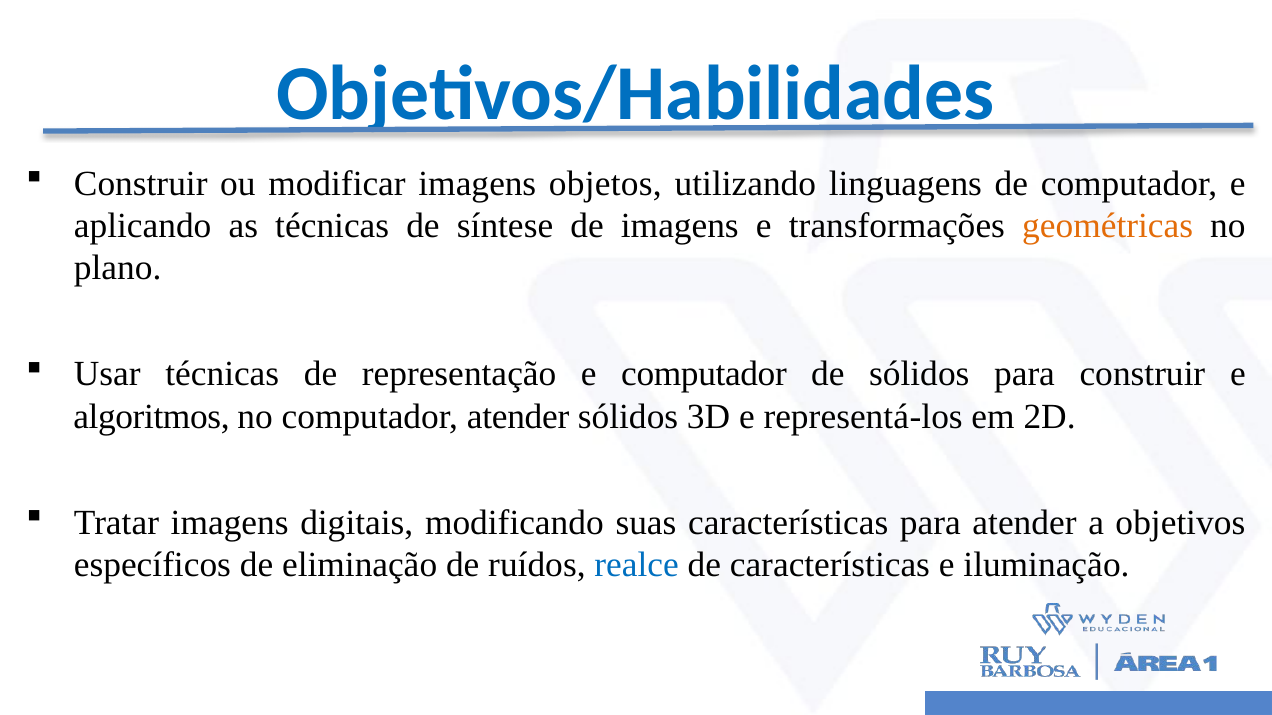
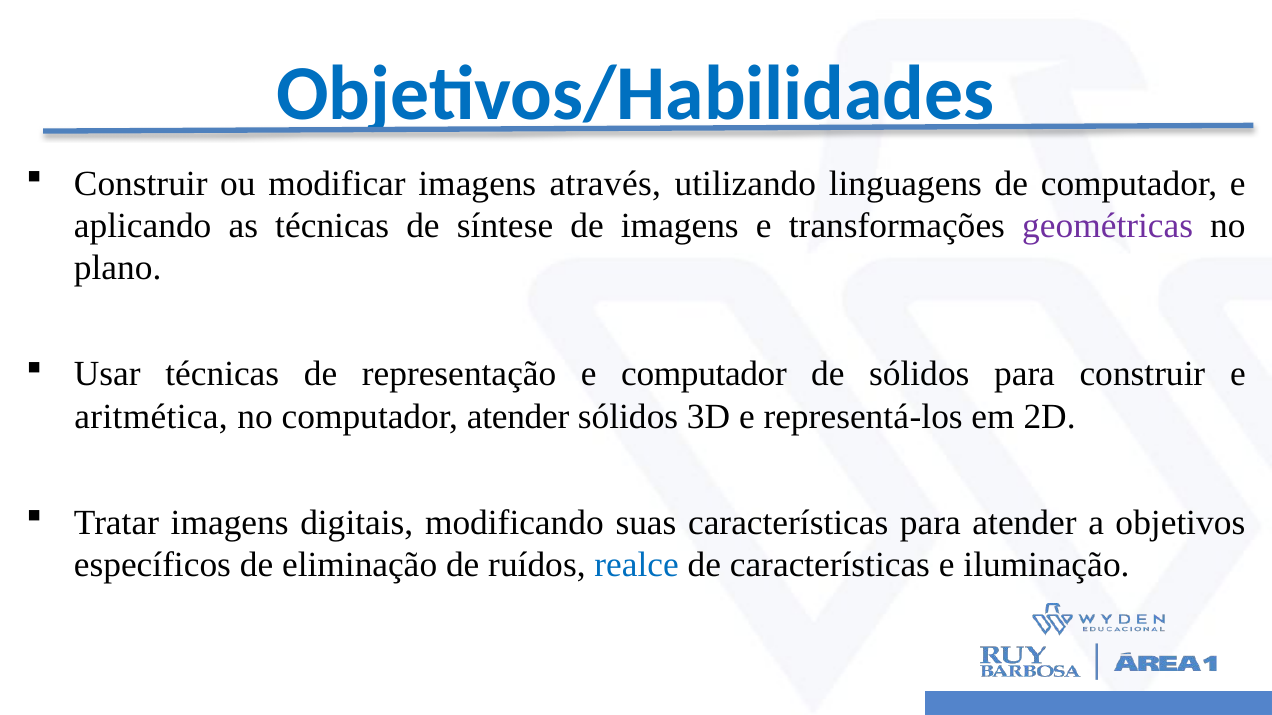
objetos: objetos -> através (605, 184)
geométricas colour: orange -> purple (1108, 226)
algoritmos: algoritmos -> aritmética (151, 417)
